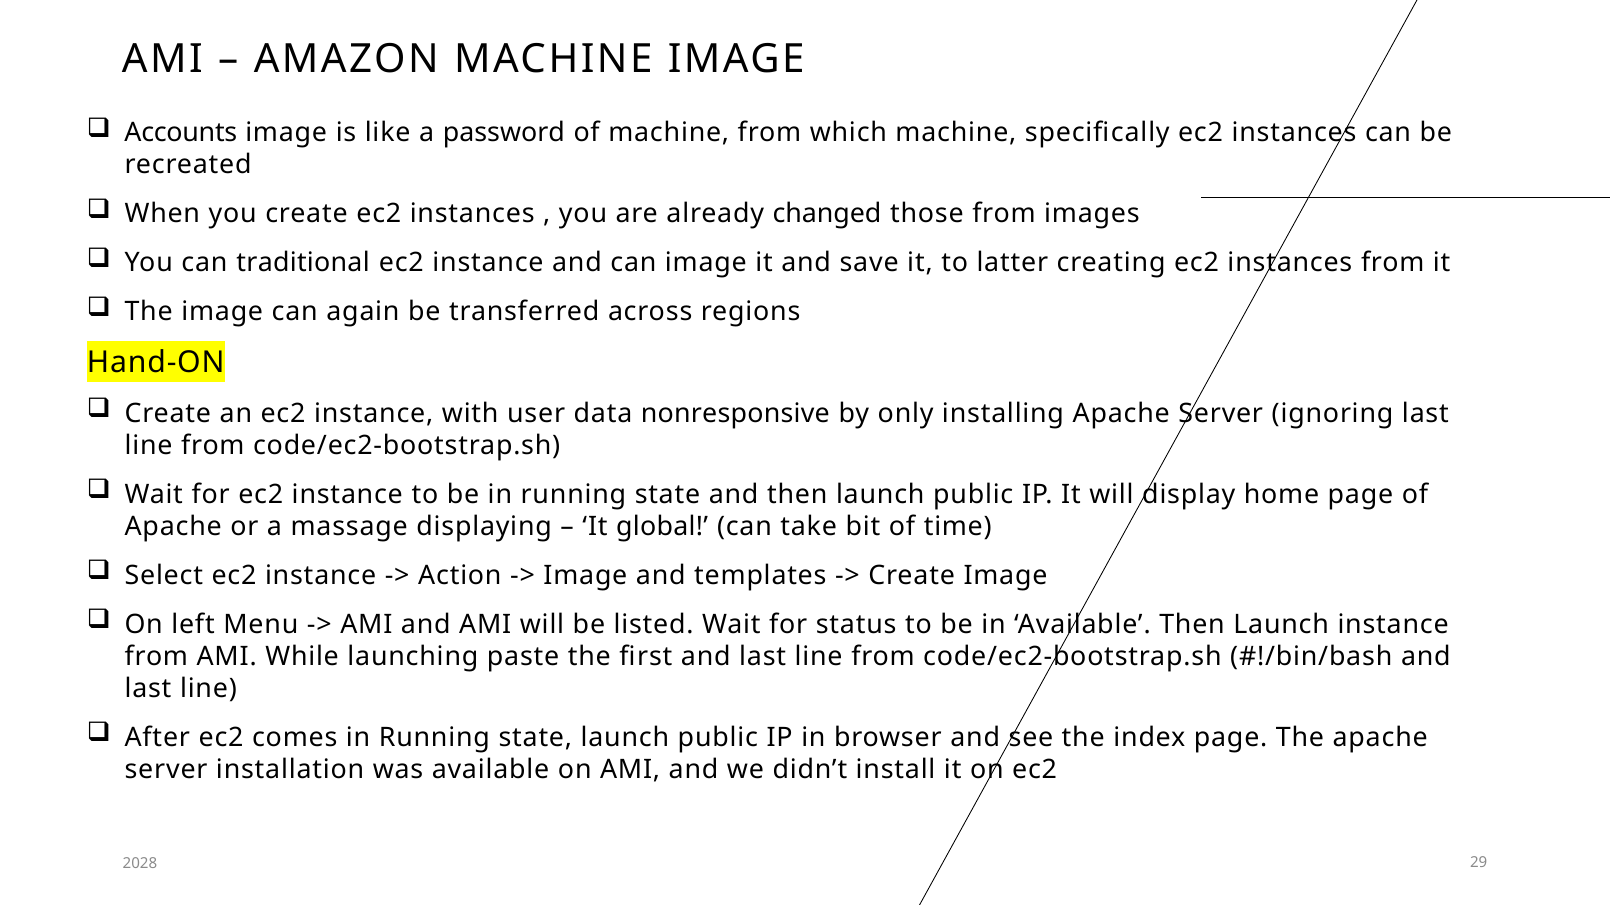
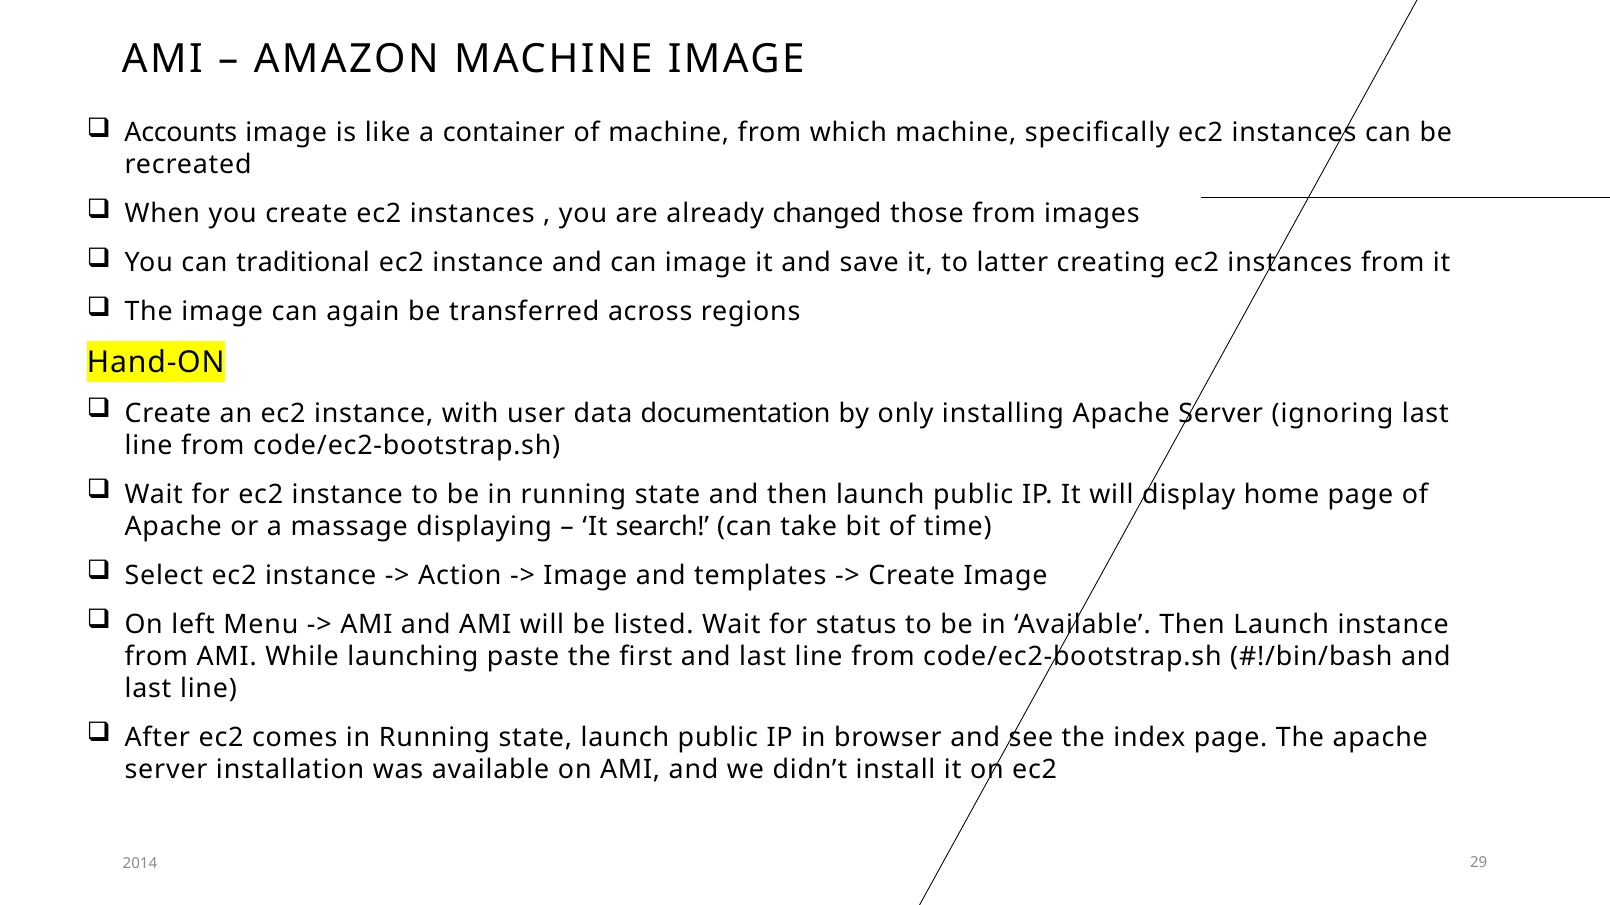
password: password -> container (504, 133)
nonresponsive: nonresponsive -> documentation (736, 414)
global: global -> search (662, 527)
2028: 2028 -> 2014 (140, 864)
